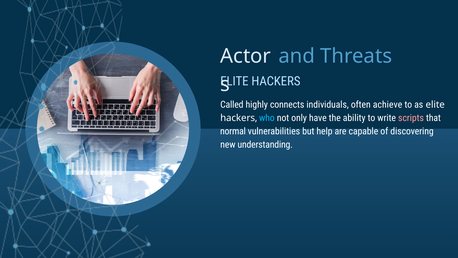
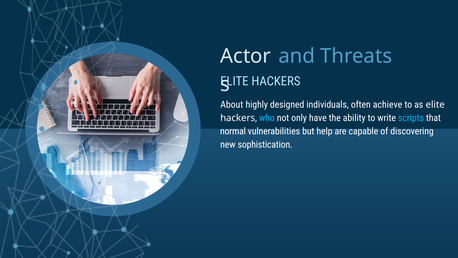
Called: Called -> About (232, 105)
connects: connects -> designed (287, 105)
scripts colour: pink -> light blue (411, 118)
understanding: understanding -> sophistication (265, 145)
